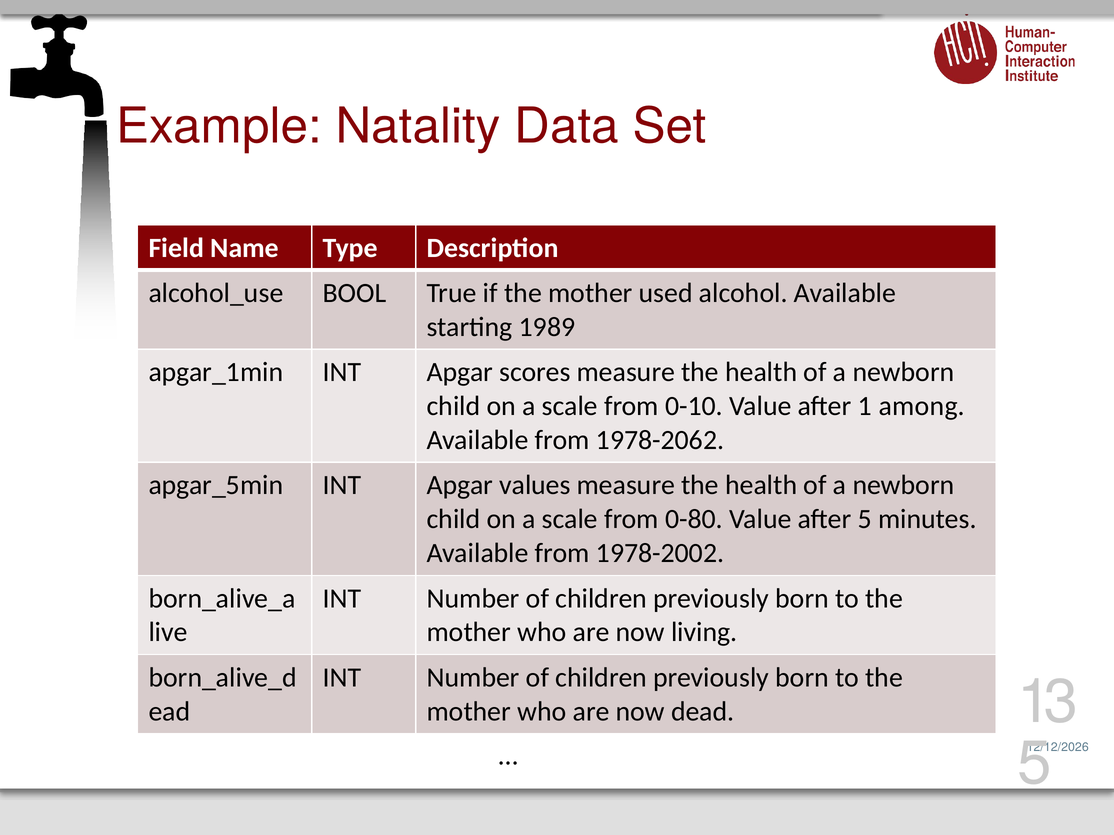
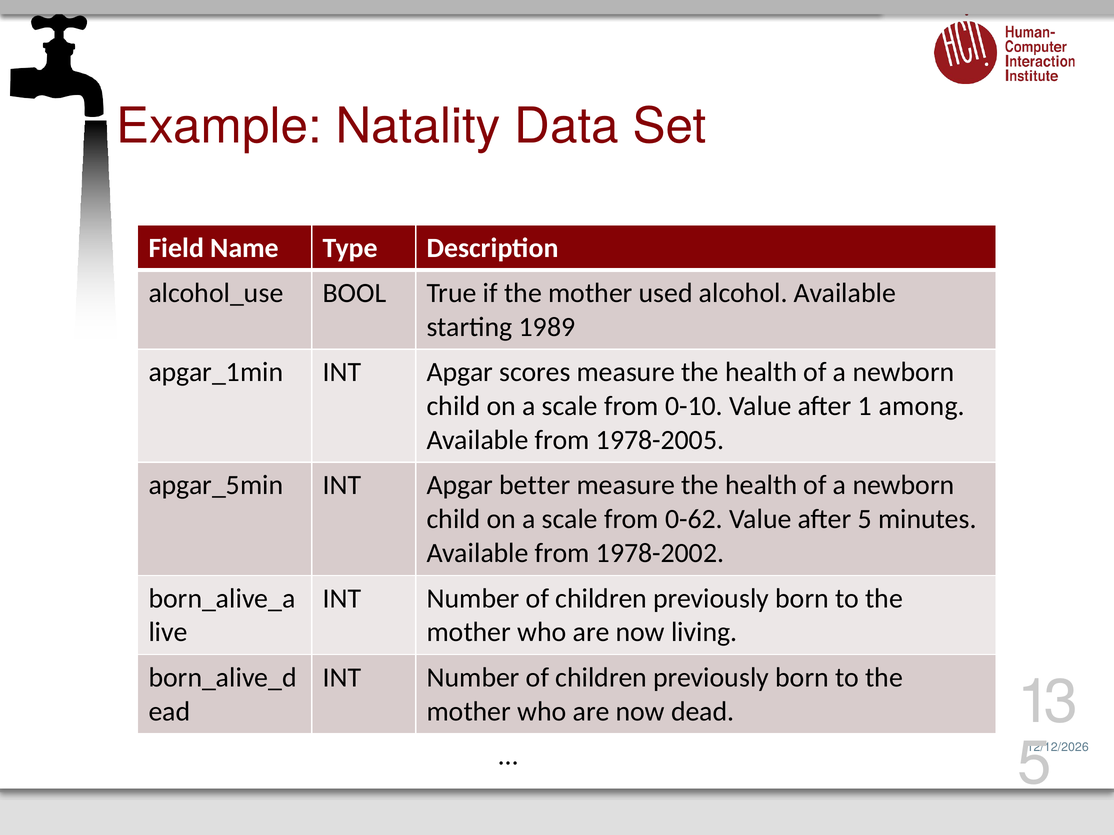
1978-2062: 1978-2062 -> 1978-2005 (660, 440)
values: values -> better (535, 486)
0-80: 0-80 -> 0-62 (694, 520)
